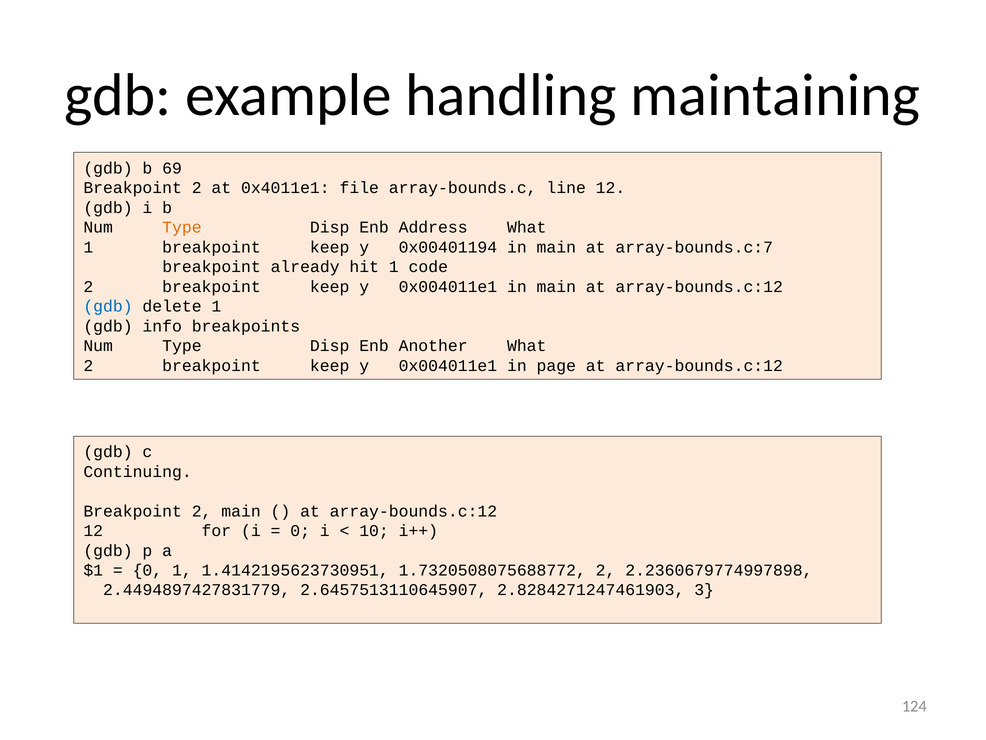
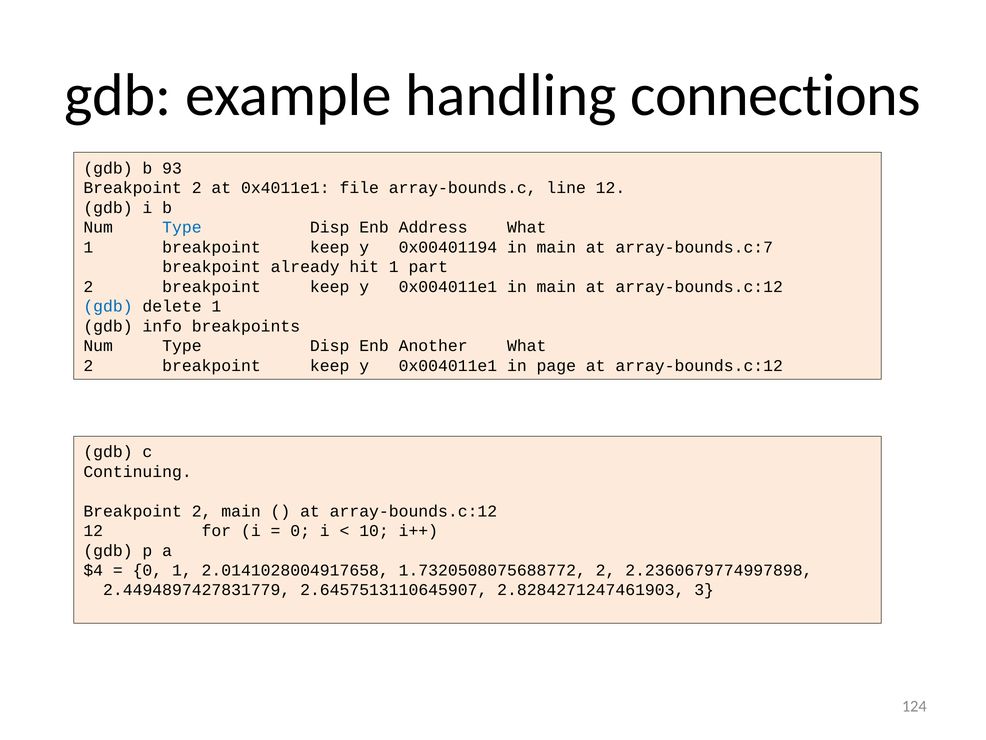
maintaining: maintaining -> connections (776, 95)
69: 69 -> 93 (172, 168)
Type colour: orange -> blue (182, 227)
code: code -> part (428, 267)
$1: $1 -> $4 (93, 570)
1.4142195623730951: 1.4142195623730951 -> 2.0141028004917658 (295, 570)
